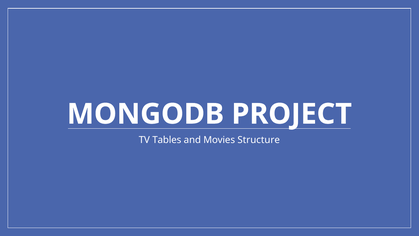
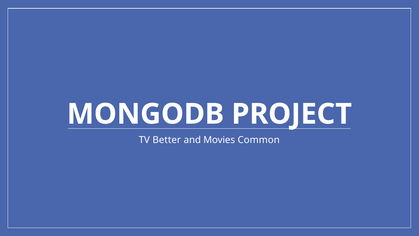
Tables: Tables -> Better (167, 140)
Structure: Structure -> Common (259, 140)
